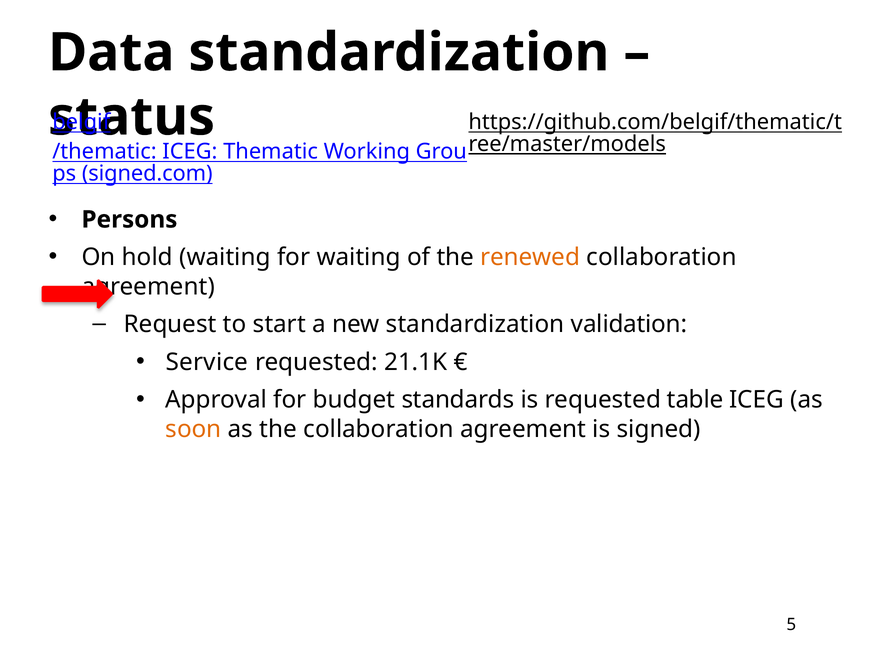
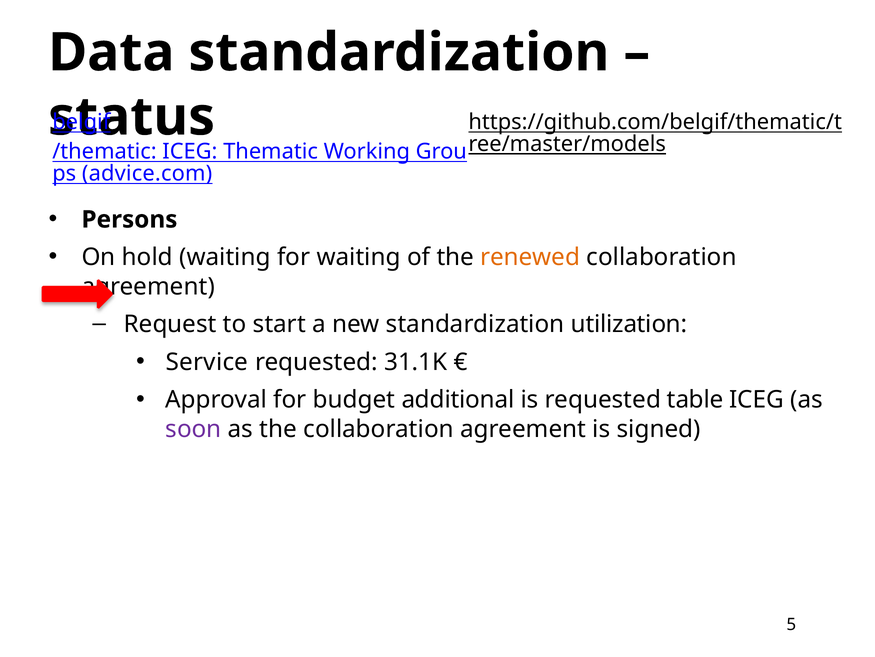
signed.com: signed.com -> advice.com (147, 173)
validation: validation -> utilization (629, 324)
21.1K: 21.1K -> 31.1K (416, 362)
standards: standards -> additional (458, 399)
soon colour: orange -> purple (193, 429)
